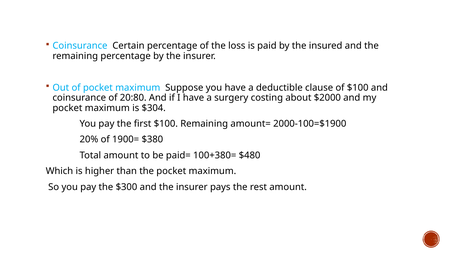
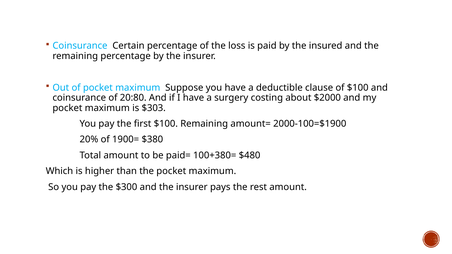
$304: $304 -> $303 (154, 108)
